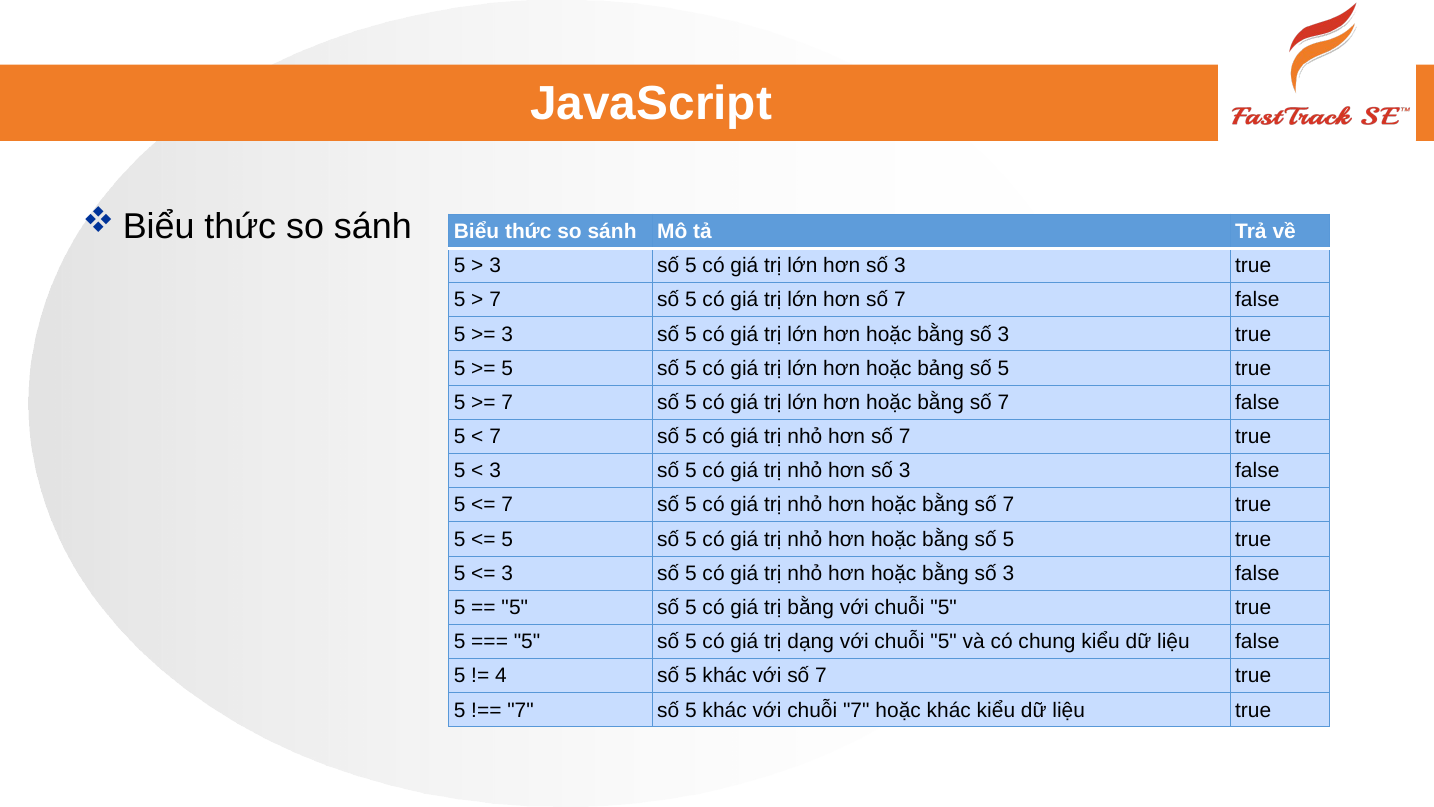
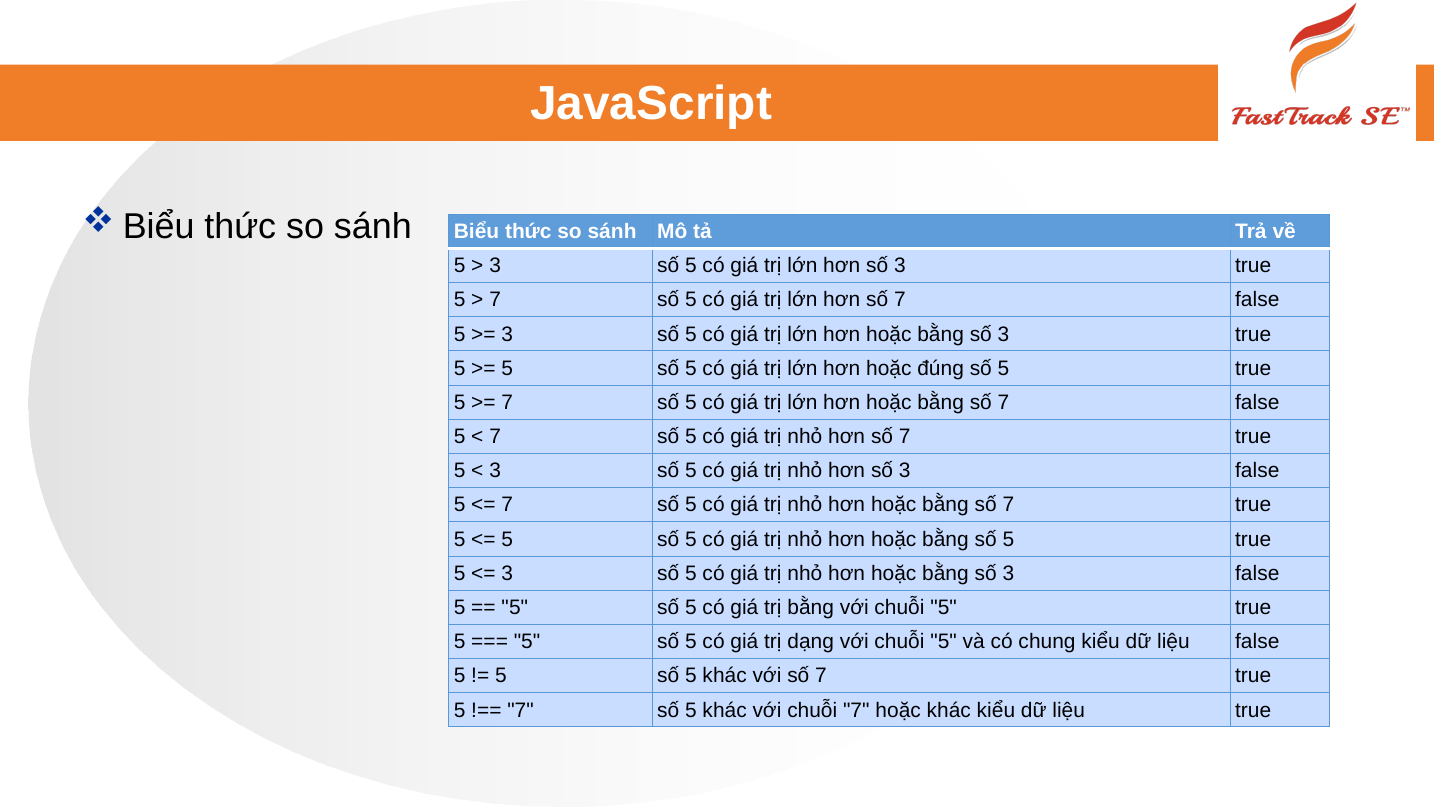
bảng: bảng -> đúng (941, 368)
4: 4 -> 5 (501, 676)
